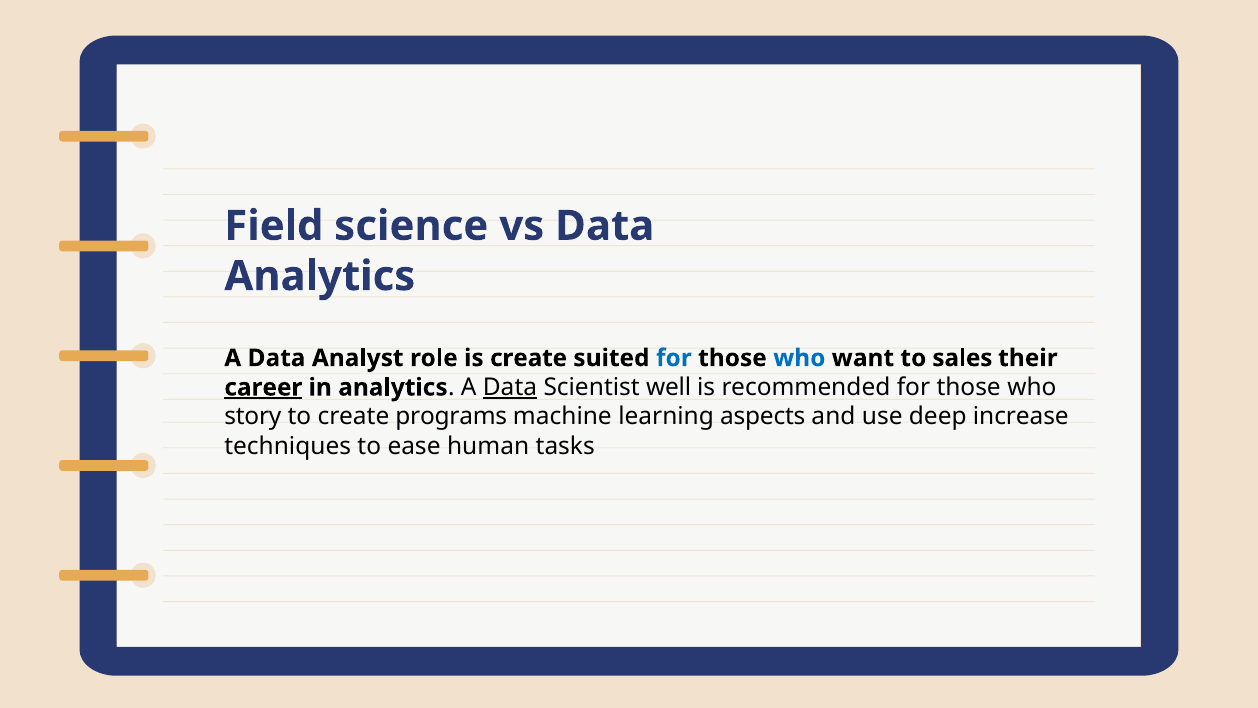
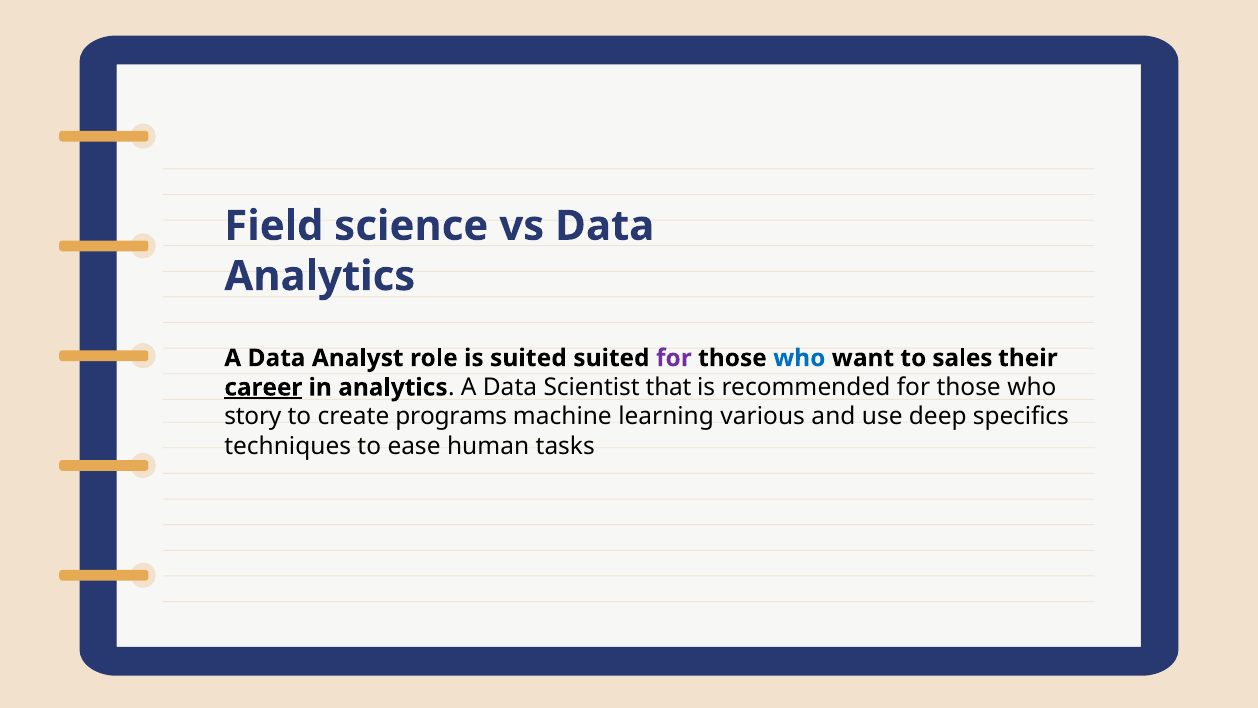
is create: create -> suited (528, 358)
for colour: blue -> purple (674, 358)
Data underline: present -> none (510, 387)
well: well -> that (669, 387)
aspects: aspects -> various (763, 417)
increase: increase -> specifics (1021, 417)
